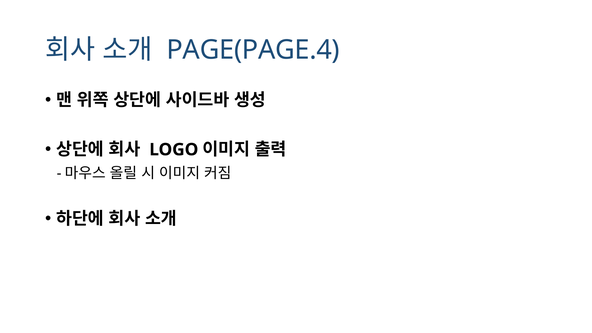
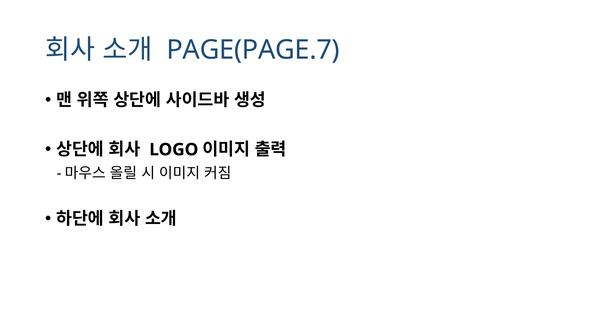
PAGE(PAGE.4: PAGE(PAGE.4 -> PAGE(PAGE.7 (253, 50)
